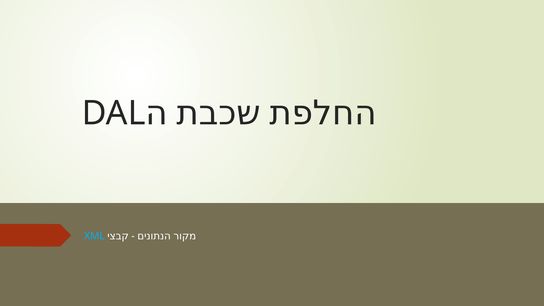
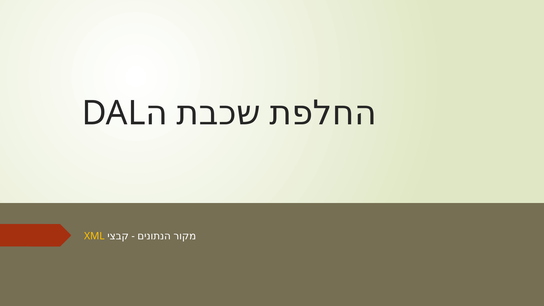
XML colour: light blue -> yellow (94, 236)
